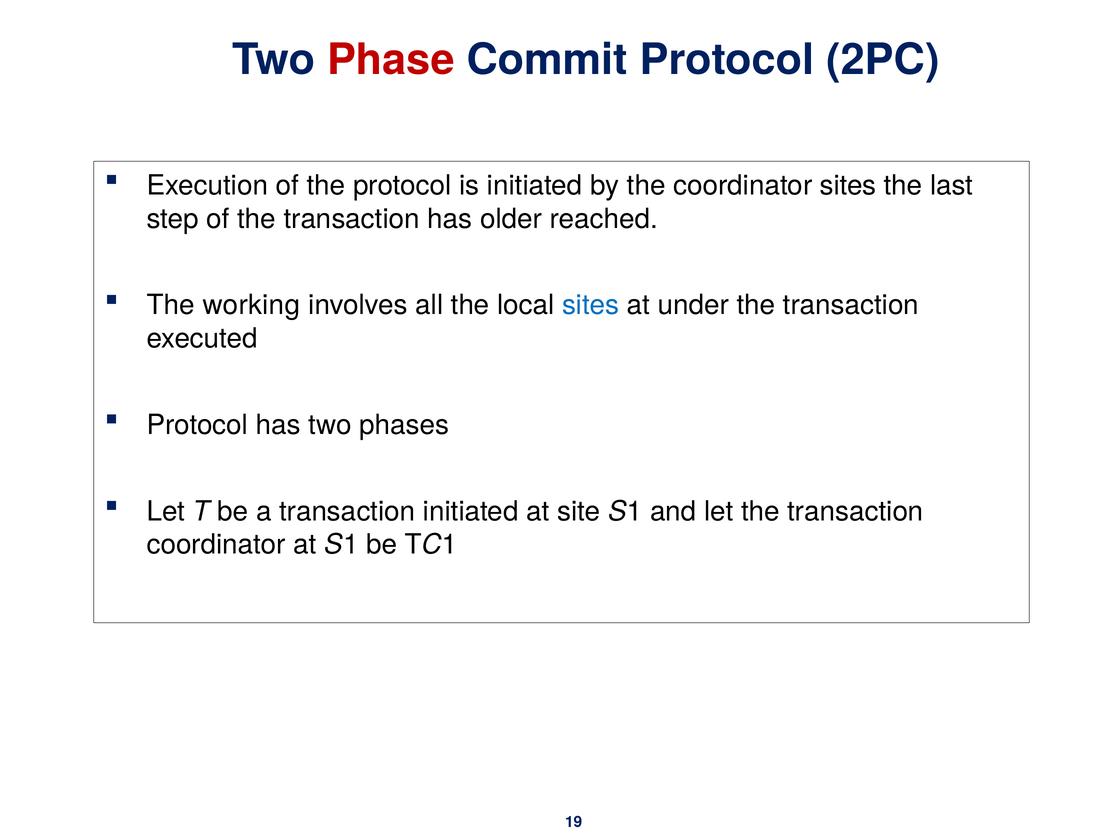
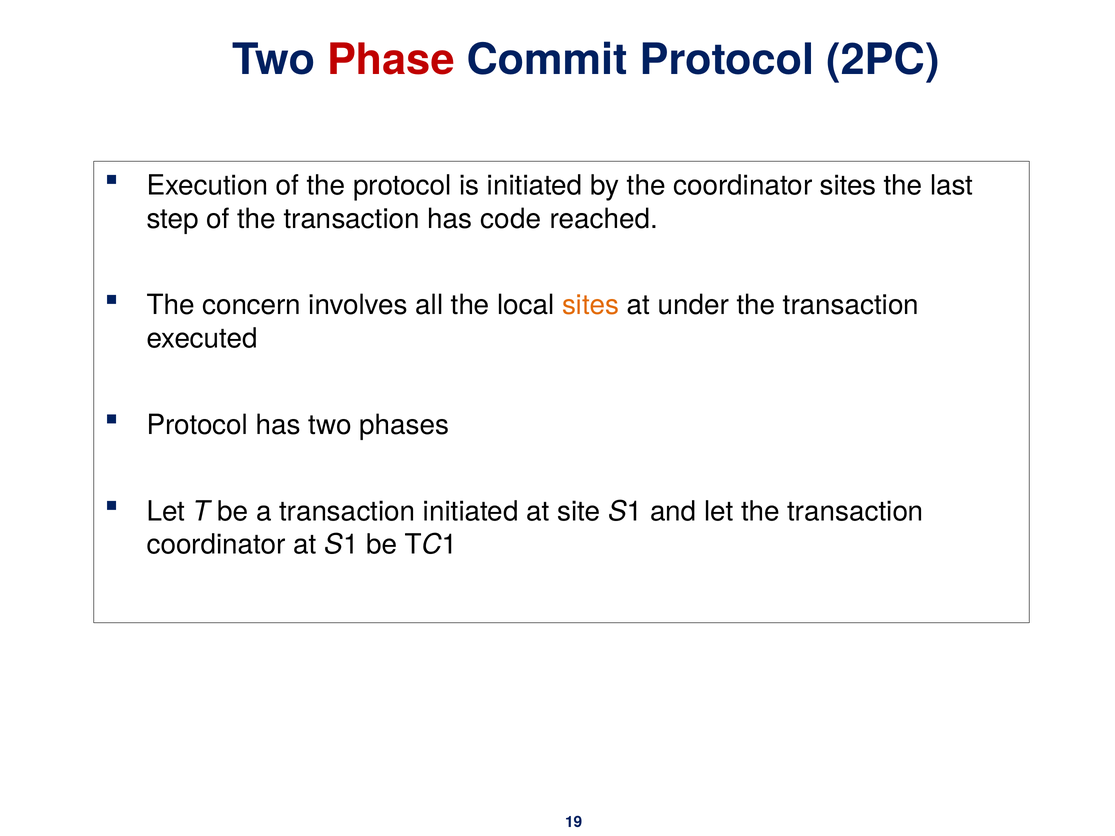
older: older -> code (511, 219)
working: working -> concern (252, 305)
sites colour: blue -> orange (591, 305)
